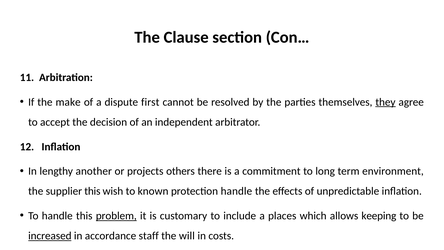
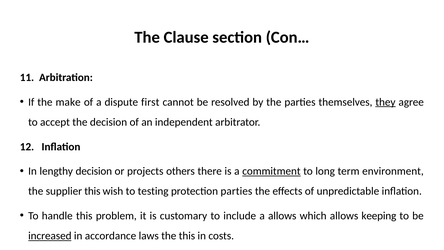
lengthy another: another -> decision (94, 171)
commitment underline: none -> present (271, 171)
known: known -> testing (153, 191)
protection handle: handle -> parties (236, 191)
problem underline: present -> none (116, 216)
a places: places -> allows (282, 216)
staff: staff -> laws (149, 236)
the will: will -> this (187, 236)
